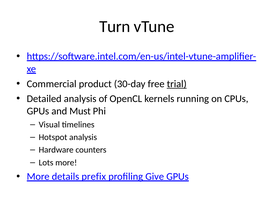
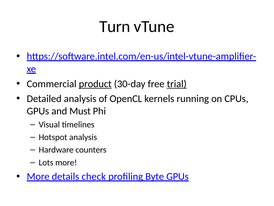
product underline: none -> present (95, 84)
prefix: prefix -> check (94, 176)
Give: Give -> Byte (155, 176)
